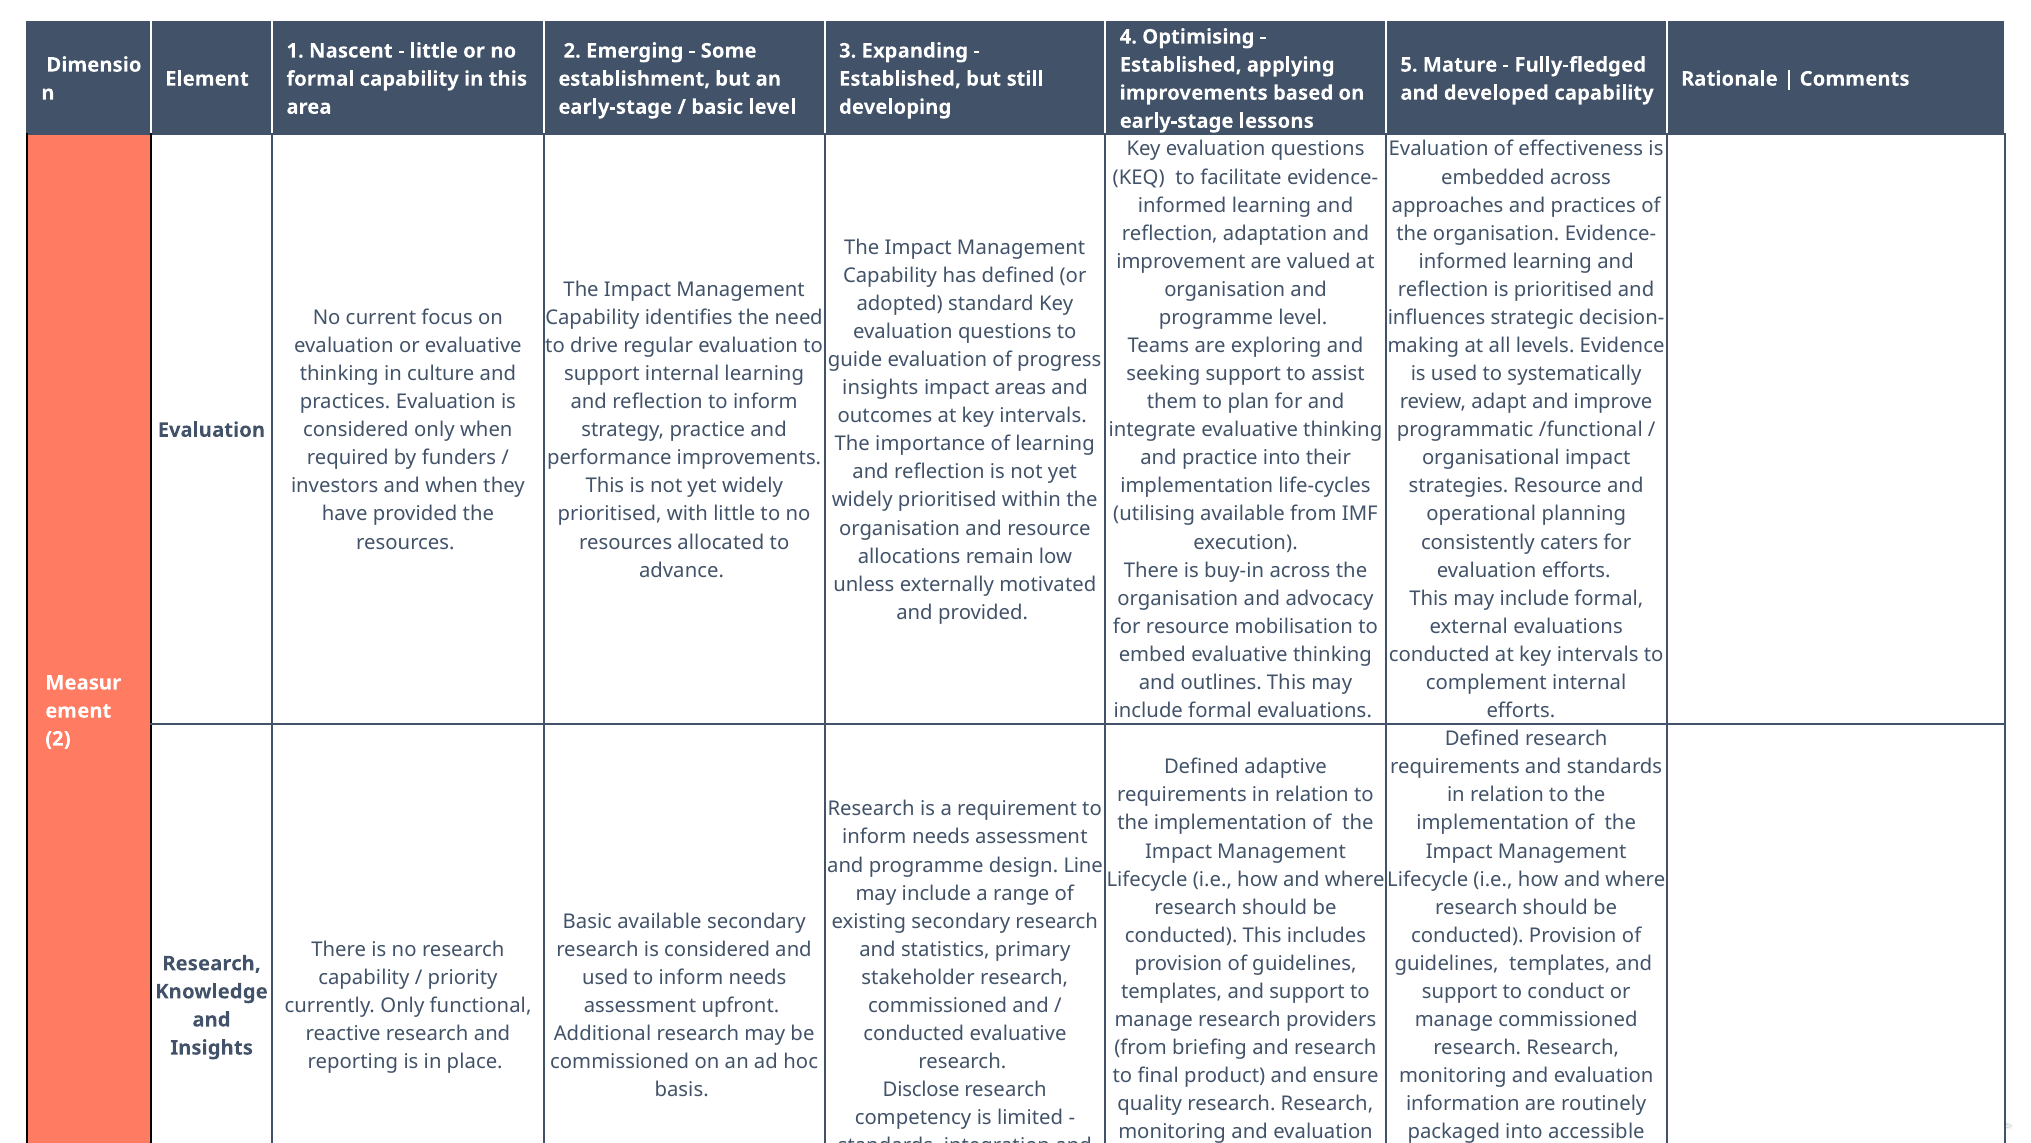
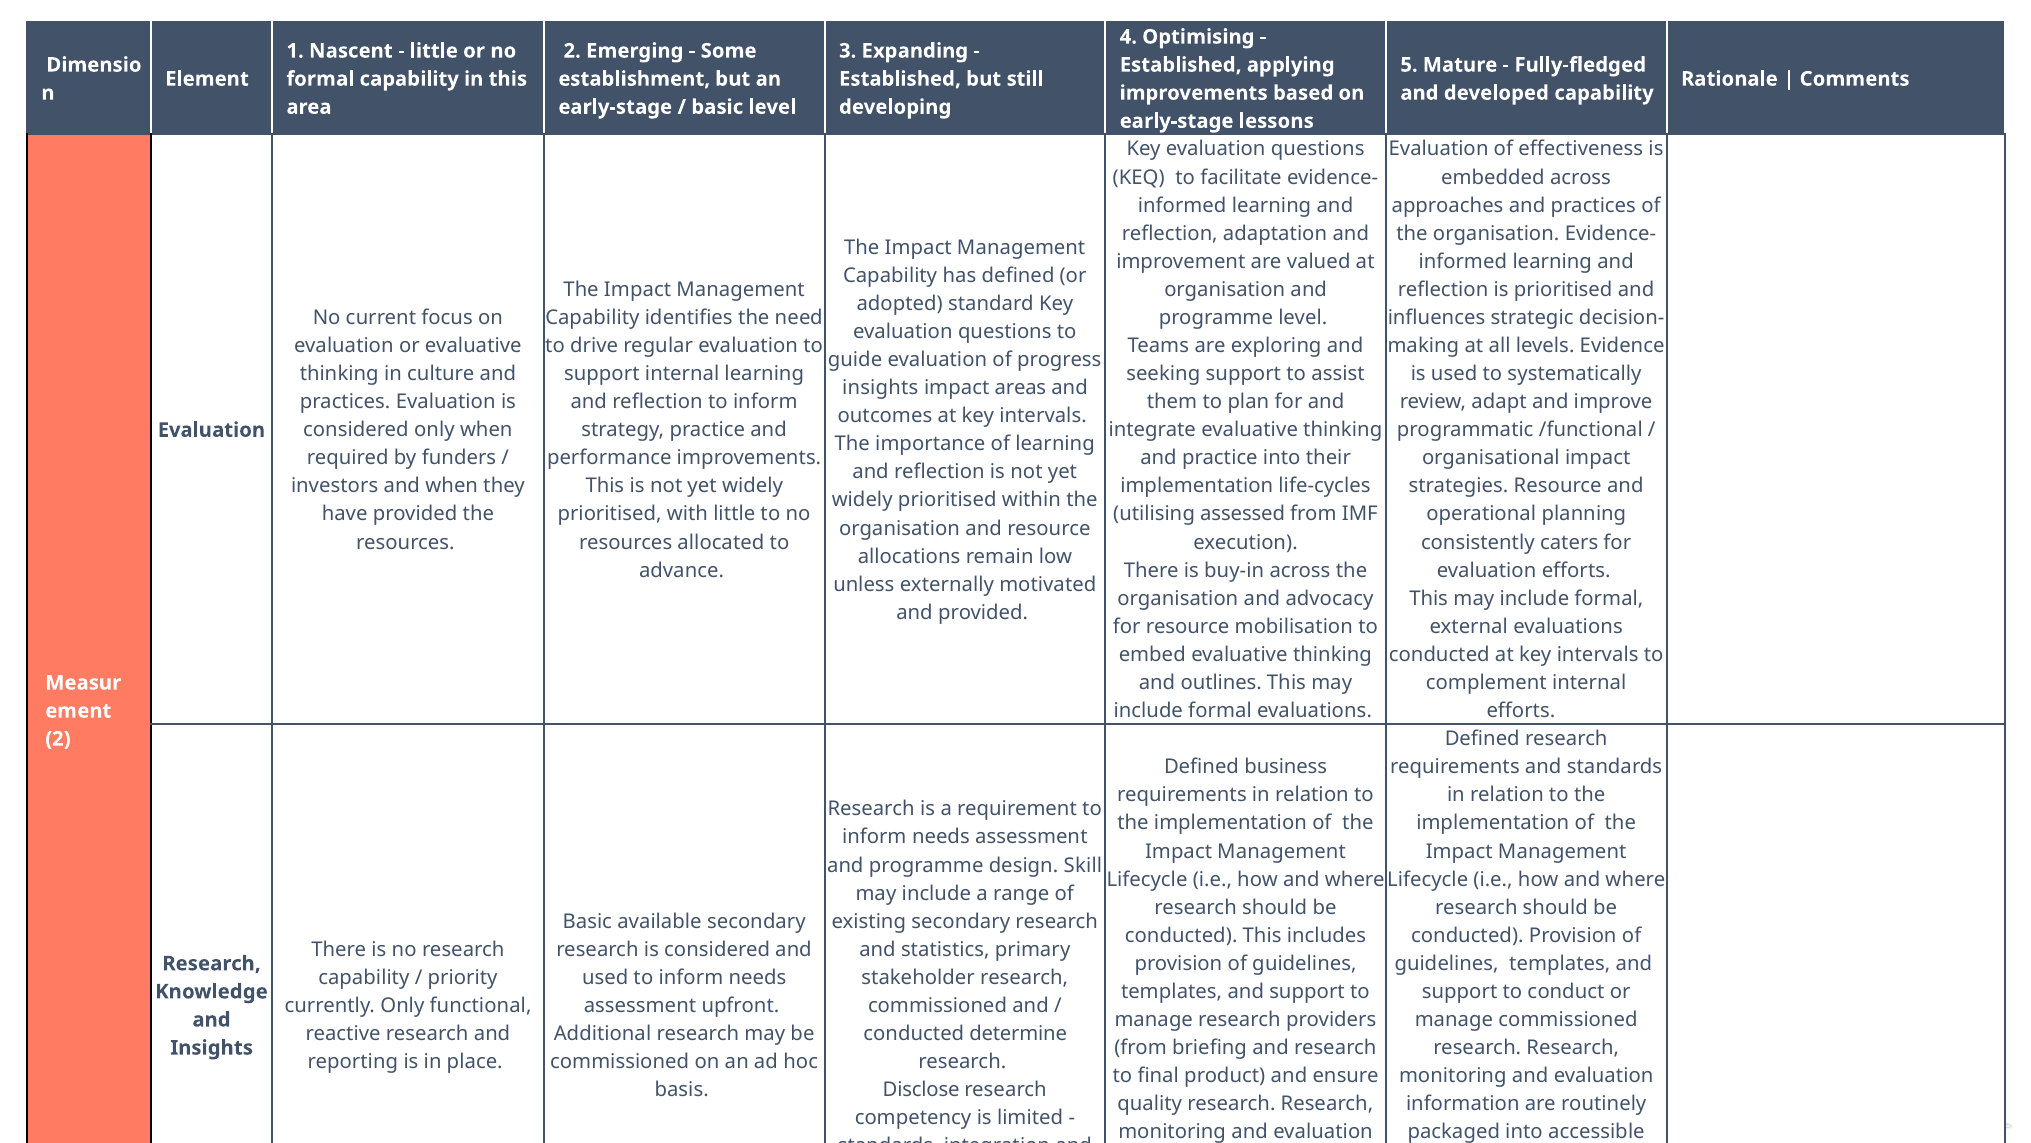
utilising available: available -> assessed (1243, 514)
adaptive: adaptive -> business (1286, 767)
Line: Line -> Skill (1083, 865)
conducted evaluative: evaluative -> determine (1018, 1033)
